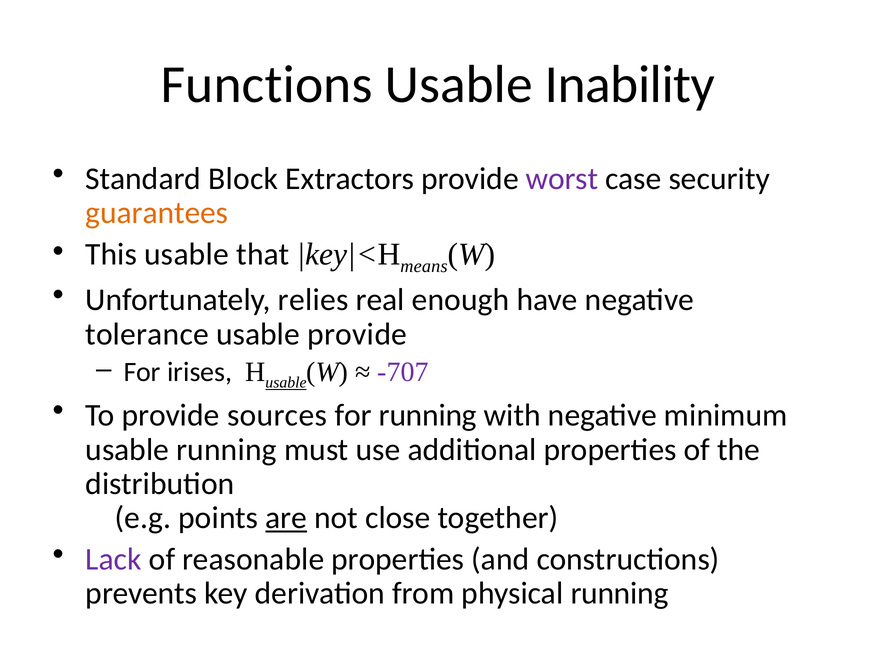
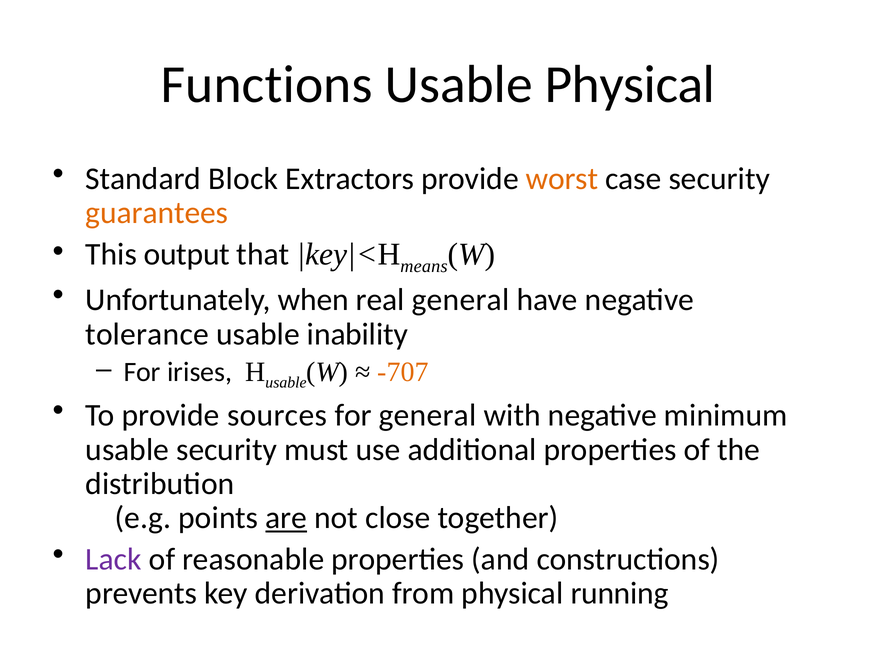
Usable Inability: Inability -> Physical (630, 85)
worst colour: purple -> orange (562, 179)
This usable: usable -> output (187, 254)
relies: relies -> when (313, 300)
real enough: enough -> general (461, 300)
usable provide: provide -> inability (357, 334)
usable underline: present -> none (286, 383)
-707 colour: purple -> orange (403, 372)
for running: running -> general (428, 416)
usable running: running -> security (227, 450)
